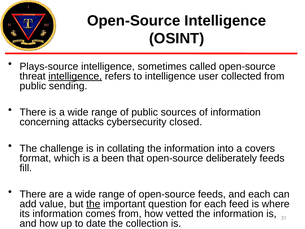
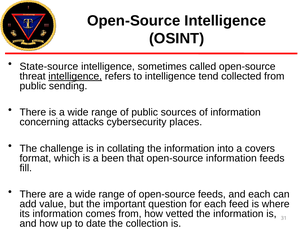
Plays-source: Plays-source -> State-source (49, 66)
user: user -> tend (208, 76)
closed: closed -> places (186, 122)
open-source deliberately: deliberately -> information (231, 158)
the underline: present -> none (93, 204)
